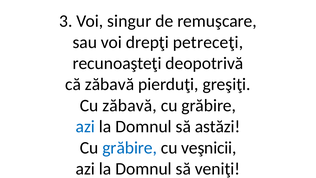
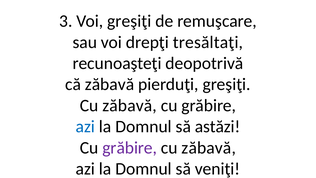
Voi singur: singur -> greşiţi (129, 21)
petreceţi: petreceţi -> tresăltaţi (208, 42)
grăbire colour: blue -> purple (130, 148)
veşnicii: veşnicii -> zăbavă (209, 148)
